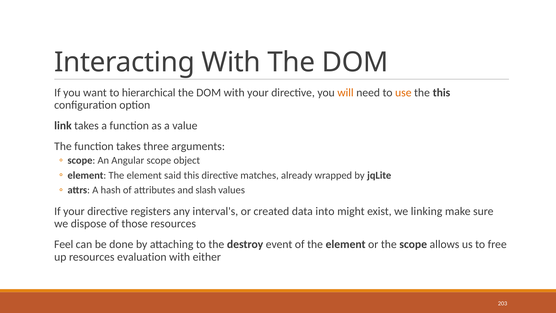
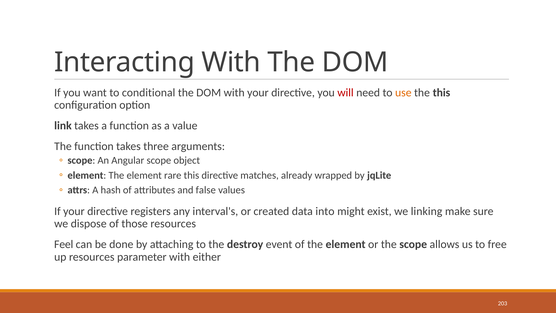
hierarchical: hierarchical -> conditional (149, 92)
will colour: orange -> red (346, 92)
said: said -> rare (173, 175)
slash: slash -> false (206, 190)
evaluation: evaluation -> parameter (142, 257)
